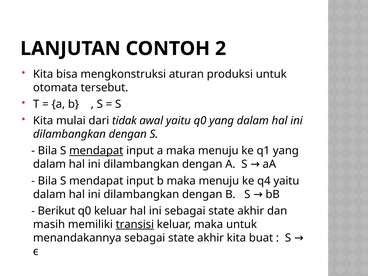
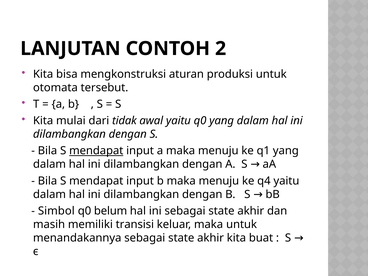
Berikut: Berikut -> Simbol (56, 211)
q0 keluar: keluar -> belum (111, 211)
transisi underline: present -> none (135, 224)
